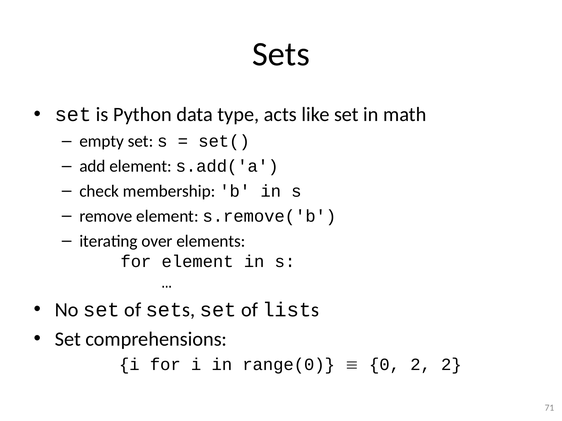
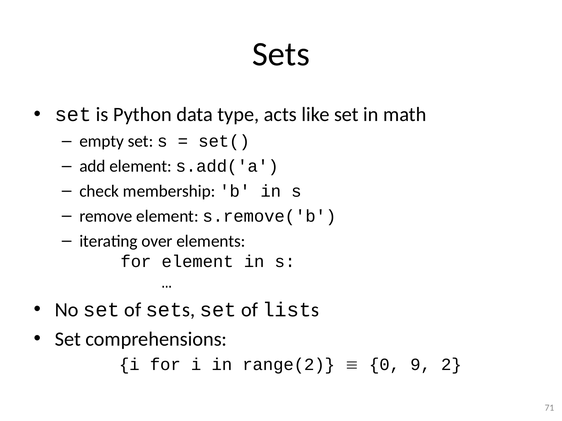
range(0: range(0 -> range(2 (289, 365)
0 2: 2 -> 9 (421, 365)
